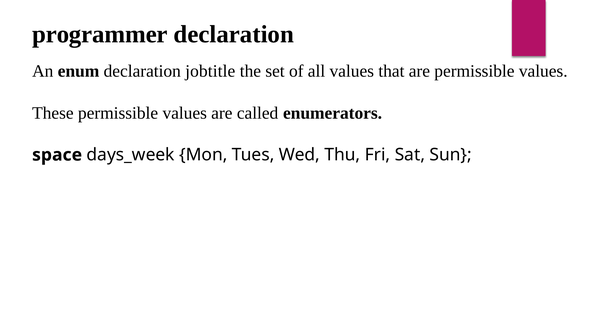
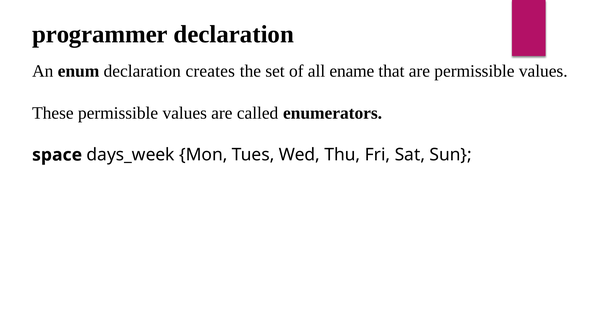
jobtitle: jobtitle -> creates (210, 71)
all values: values -> ename (352, 71)
